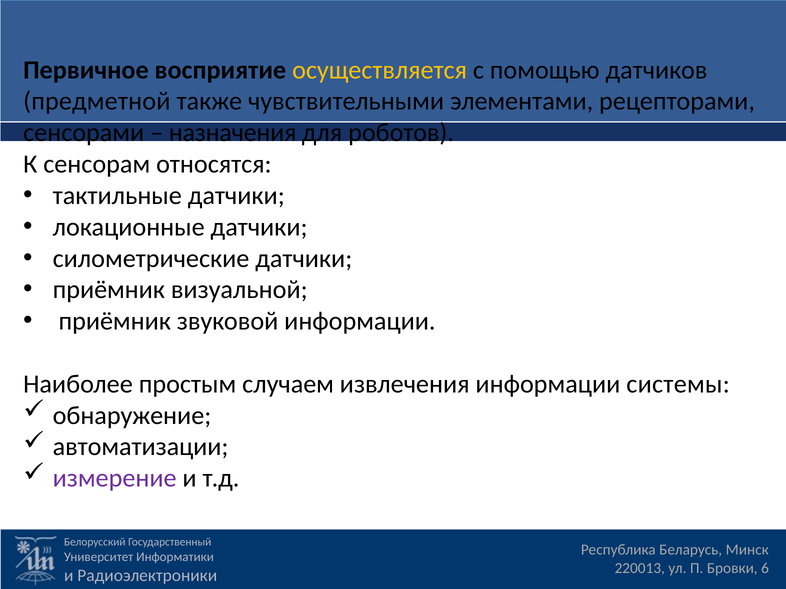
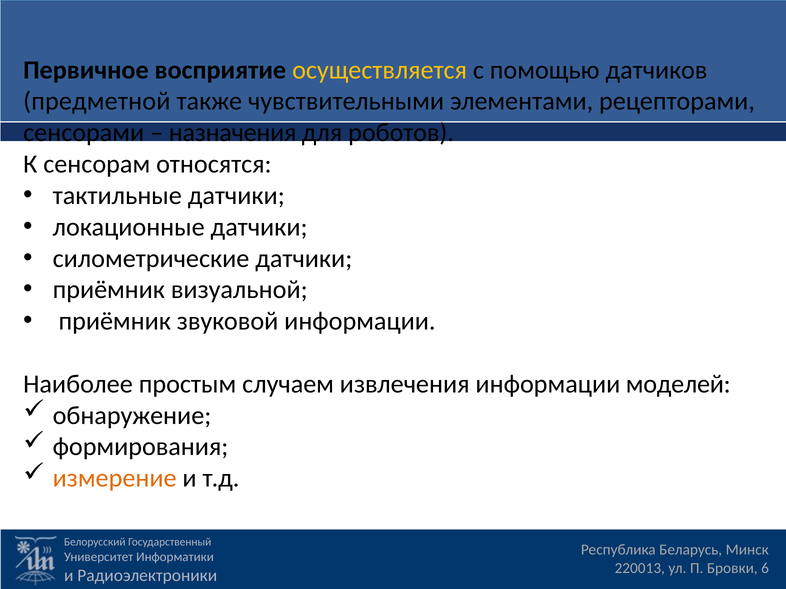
системы: системы -> моделей (678, 384)
автоматизации: автоматизации -> формирования (141, 447)
измерение colour: purple -> orange (115, 479)
